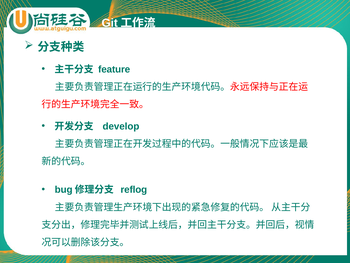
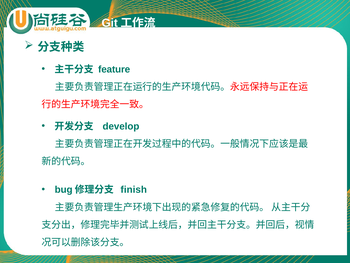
reflog: reflog -> finish (134, 189)
